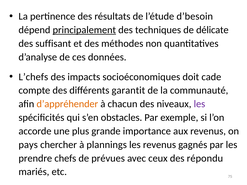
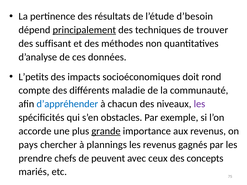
délicate: délicate -> trouver (212, 30)
L’chefs: L’chefs -> L’petits (33, 77)
cade: cade -> rond (211, 77)
garantit: garantit -> maladie (128, 91)
d’appréhender colour: orange -> blue (67, 104)
grande underline: none -> present (106, 131)
prévues: prévues -> peuvent (108, 158)
répondu: répondu -> concepts (205, 158)
